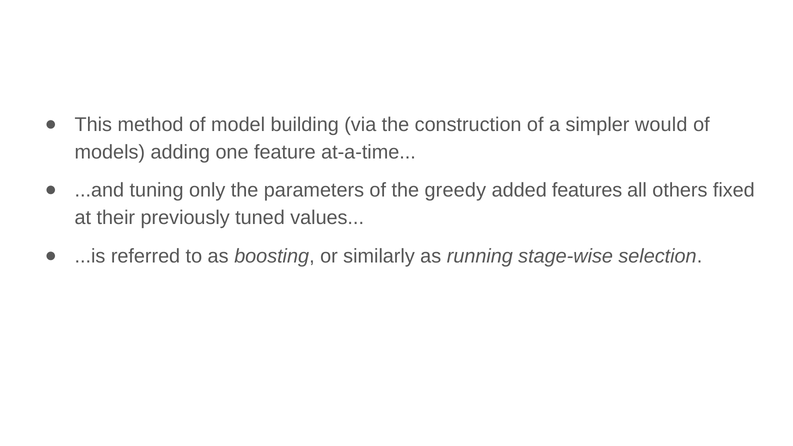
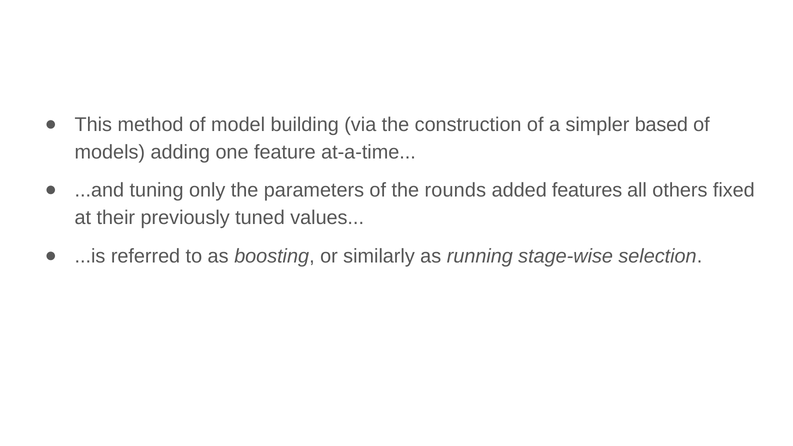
would: would -> based (661, 125)
greedy: greedy -> rounds (455, 190)
